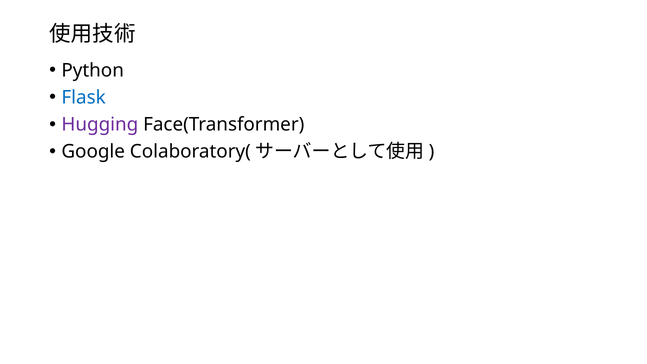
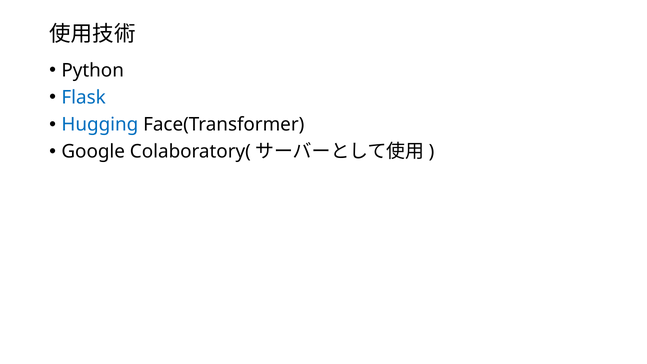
Hugging colour: purple -> blue (100, 125)
